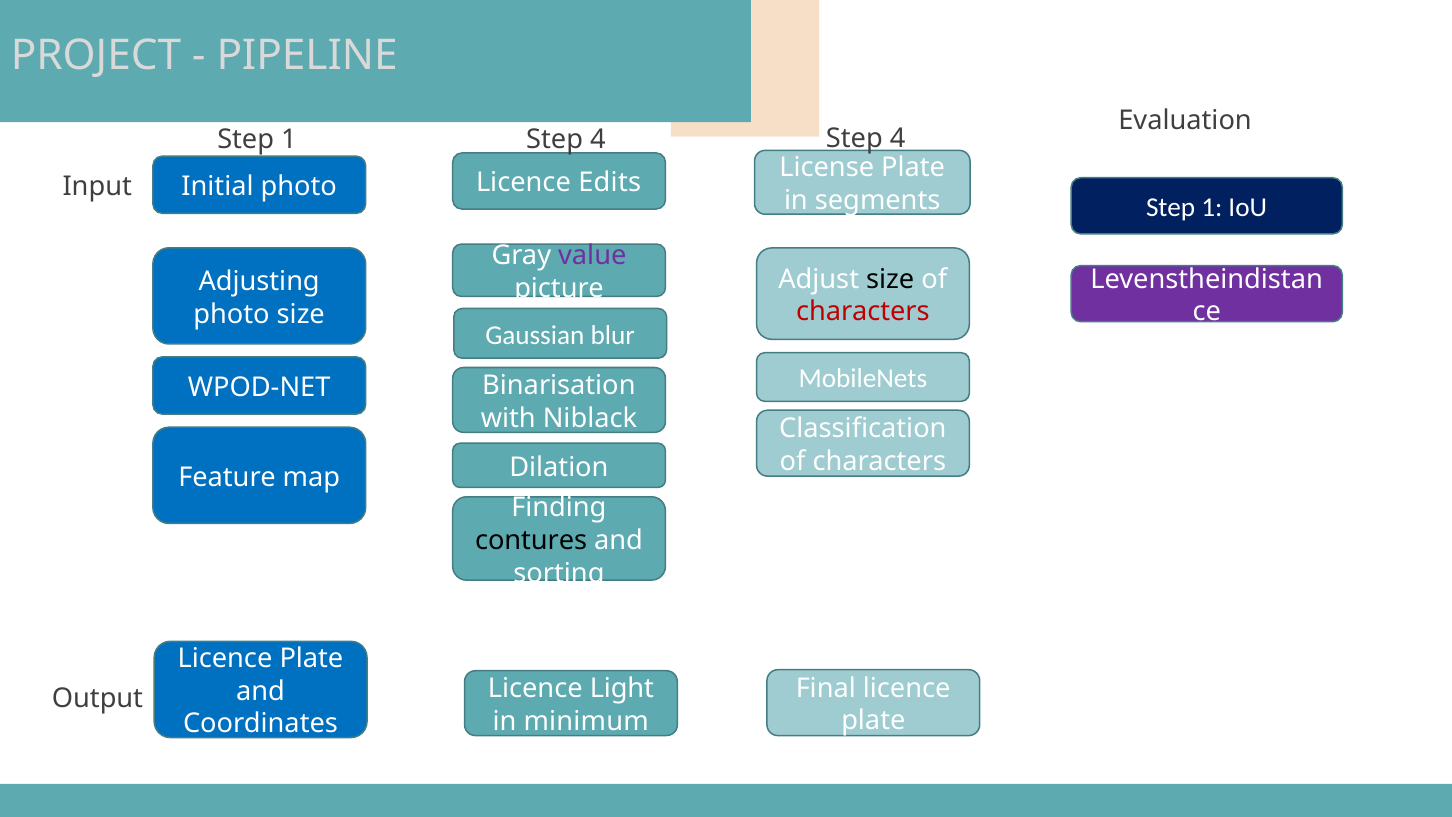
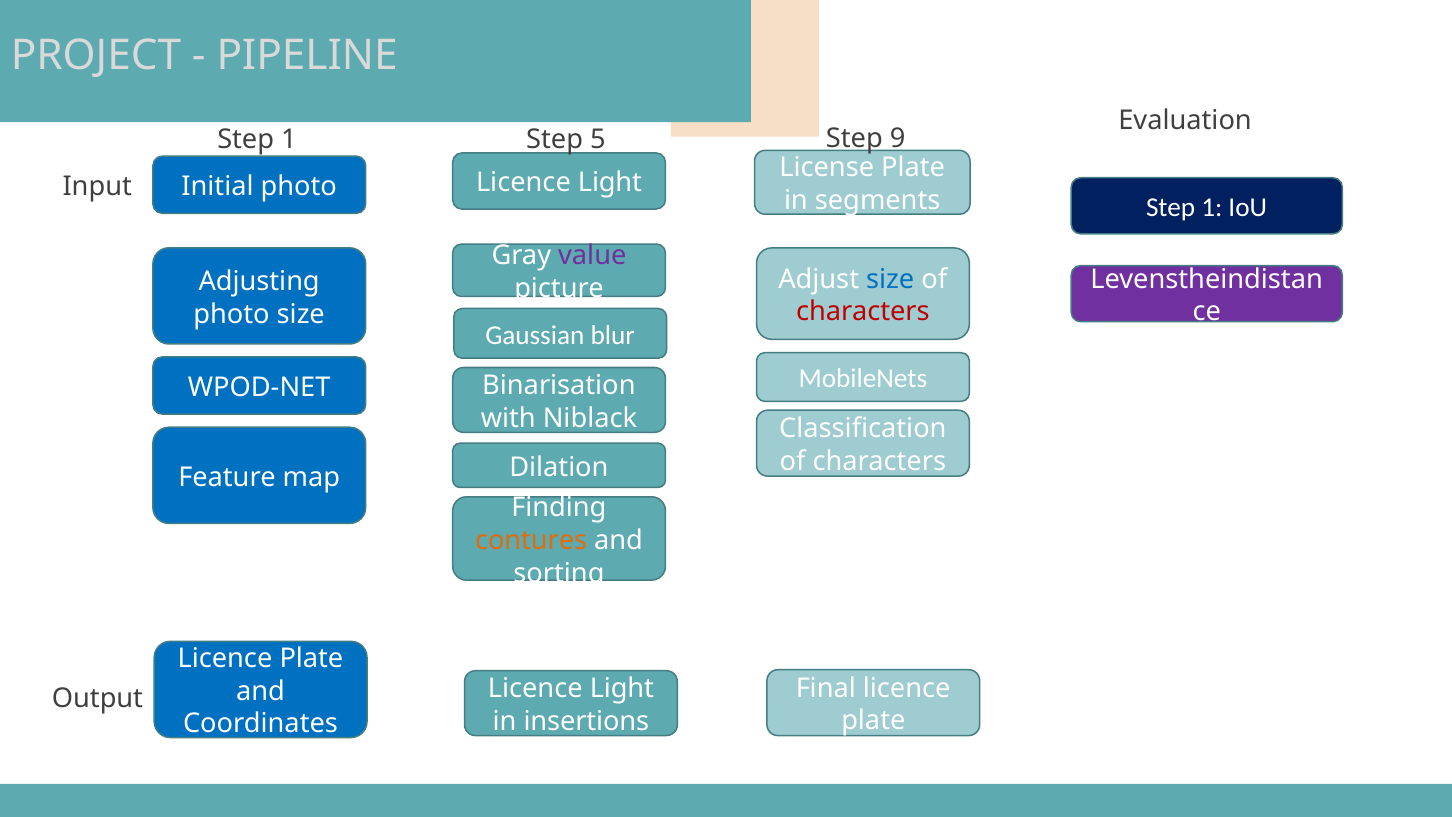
1 Step 4: 4 -> 5 (598, 139)
4: 4 -> 9 (898, 138)
Edits: Edits -> Light (610, 183)
size colour: black -> blue (890, 279)
contures colour: black -> orange (531, 540)
minimum: minimum -> insertions (586, 721)
